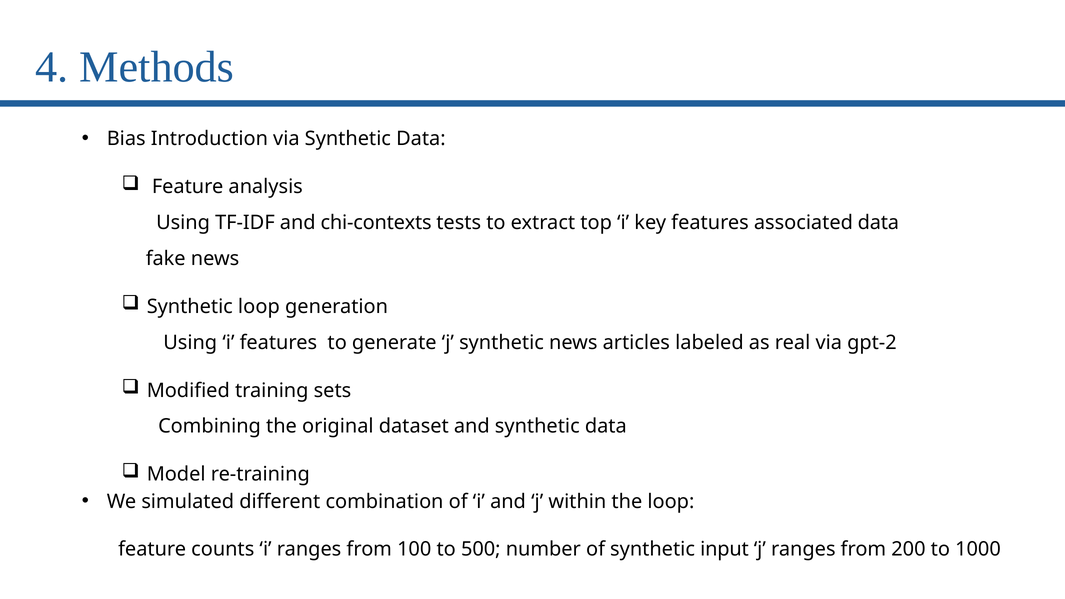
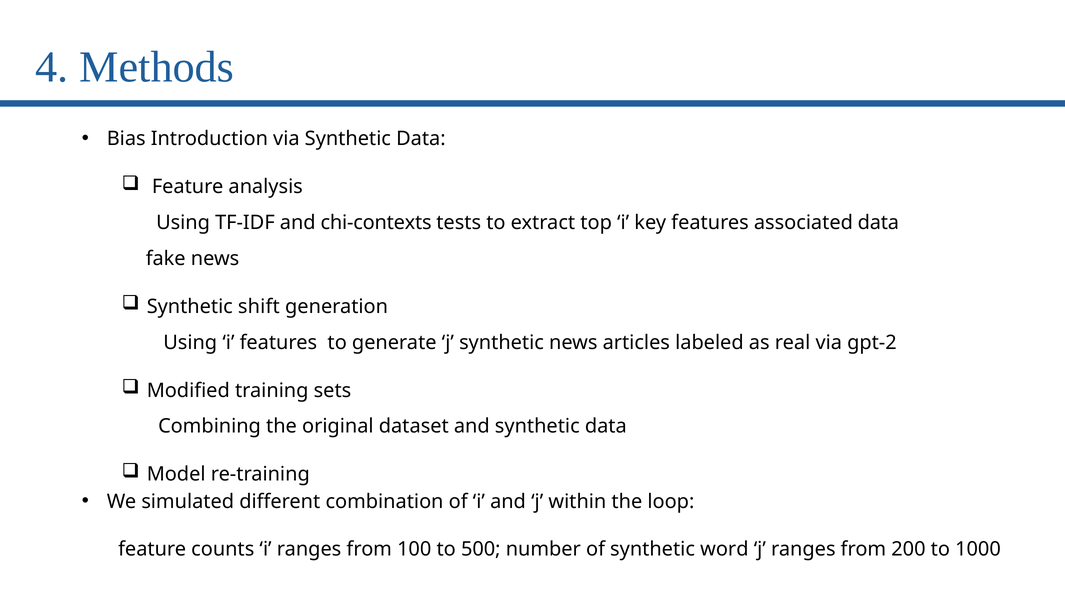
Synthetic loop: loop -> shift (259, 307)
input: input -> word (724, 549)
